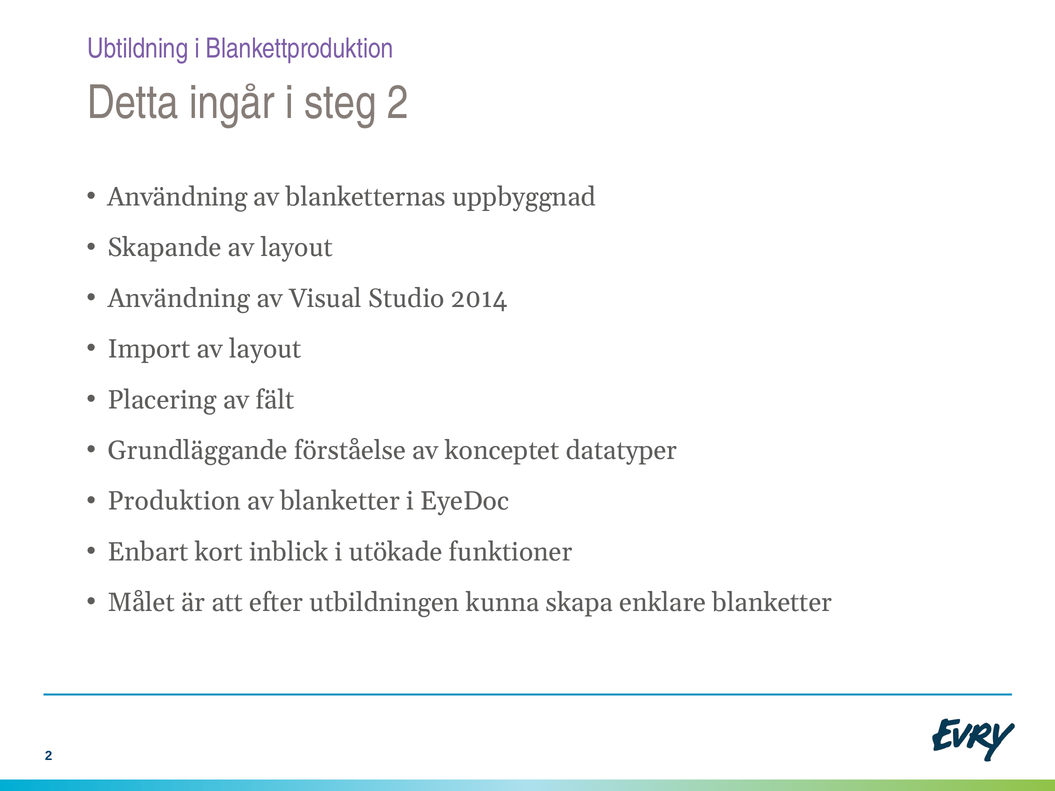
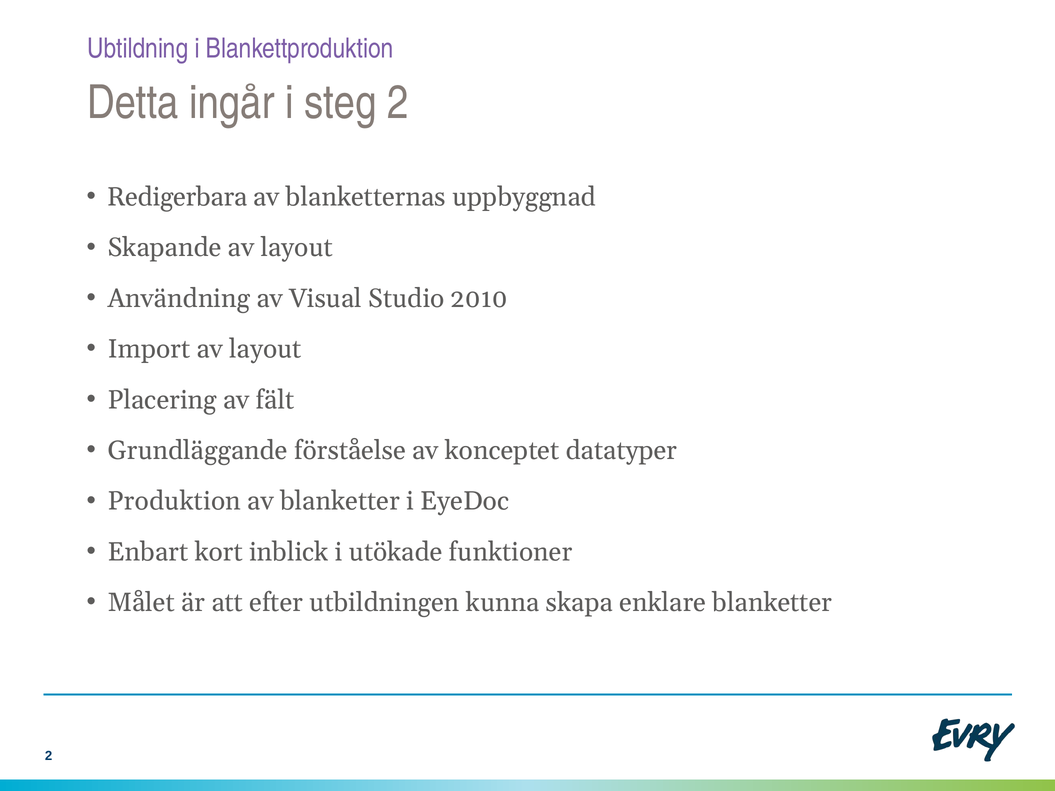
Användning: Användning -> Redigerbara (177, 197)
2014: 2014 -> 2010 (479, 299)
